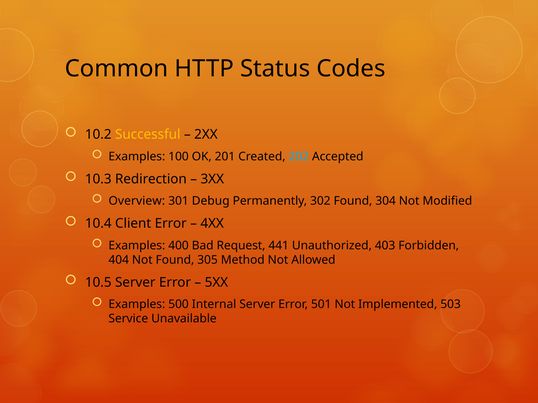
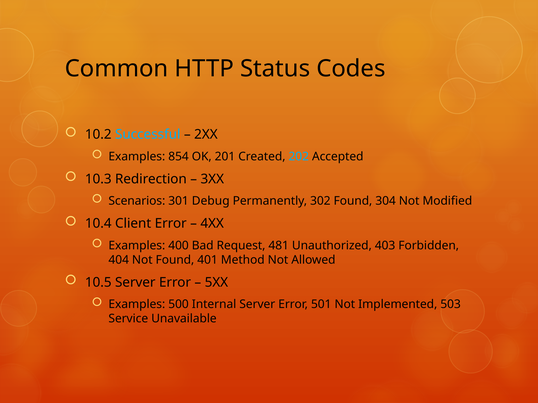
Successful colour: yellow -> light blue (148, 135)
100: 100 -> 854 (179, 157)
Overview: Overview -> Scenarios (137, 201)
441: 441 -> 481 (279, 246)
305: 305 -> 401 (208, 260)
